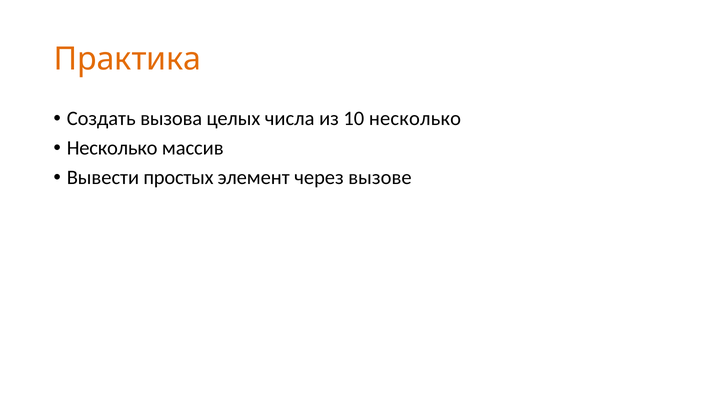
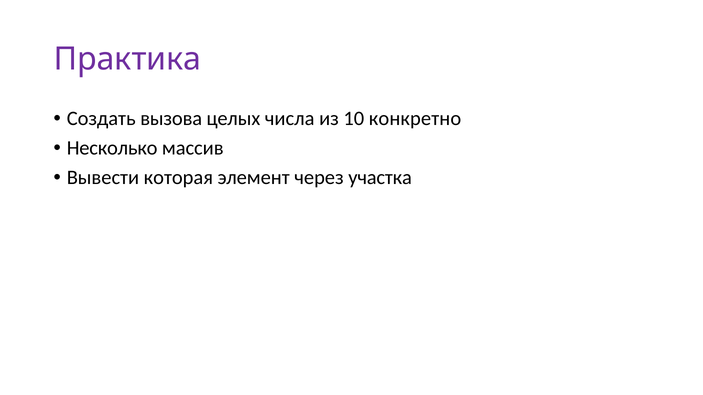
Практика colour: orange -> purple (127, 59)
10 несколько: несколько -> конкретно (415, 119)
простых: простых -> которая (178, 178)
вызове: вызове -> участка (380, 178)
